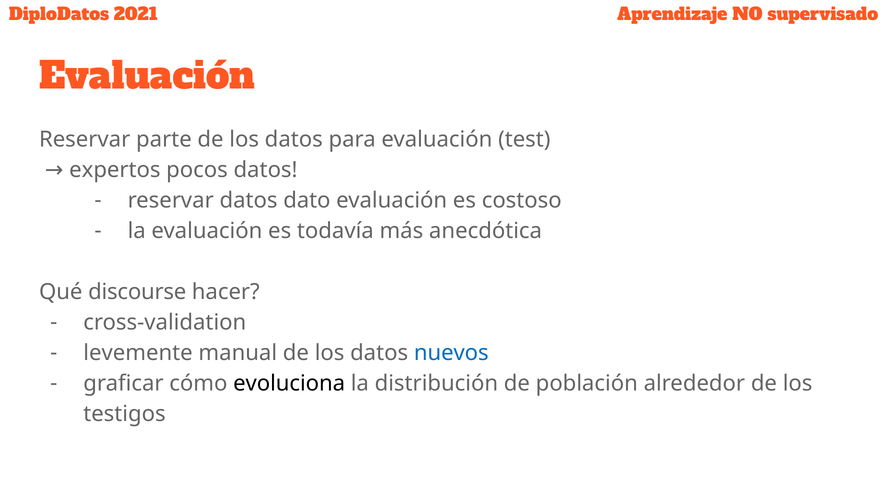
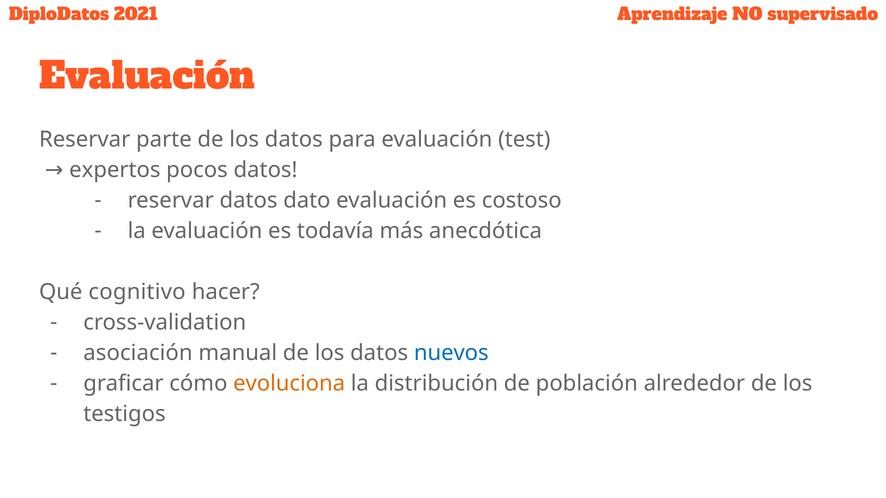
discourse: discourse -> cognitivo (137, 292)
levemente: levemente -> asociación (138, 353)
evoluciona colour: black -> orange (289, 384)
